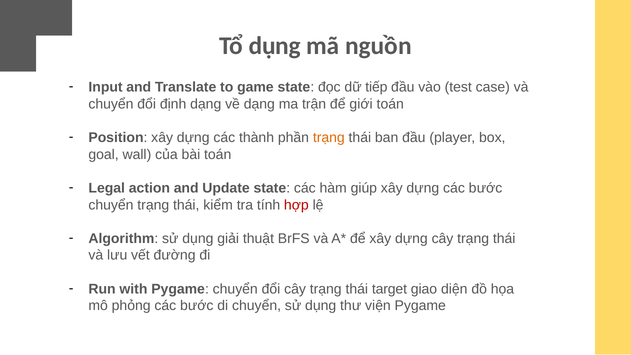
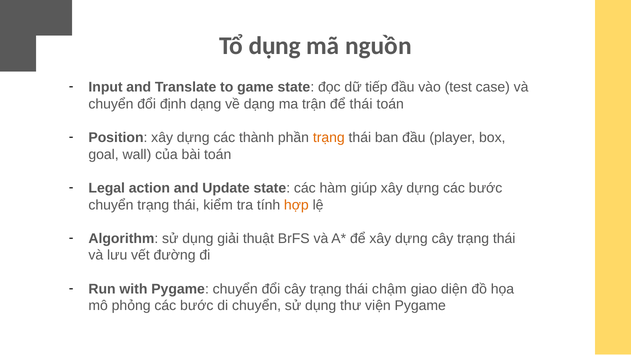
để giới: giới -> thái (361, 104)
hợp colour: red -> orange (296, 205)
target: target -> chậm (389, 289)
